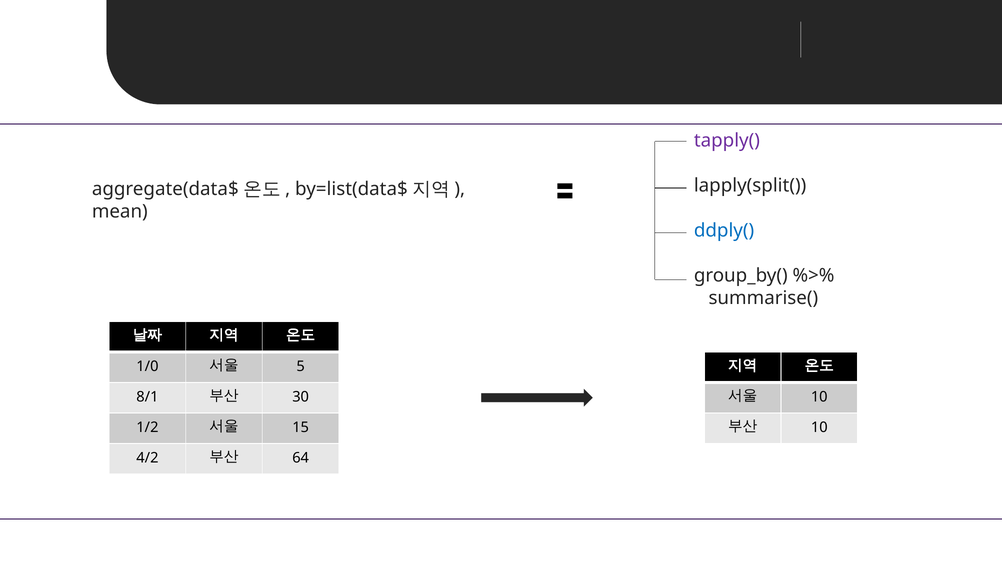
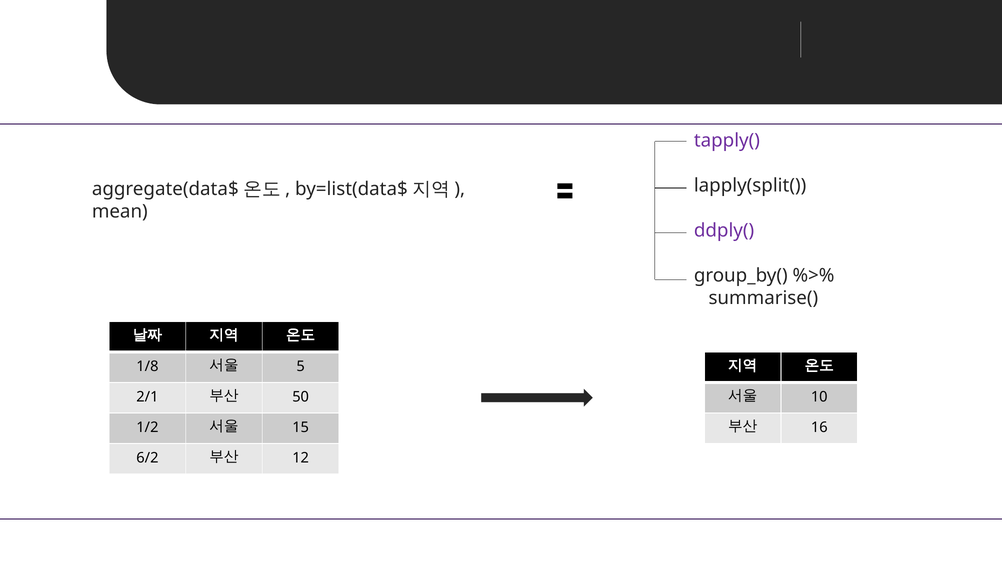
ddply( colour: blue -> purple (724, 230)
1/0: 1/0 -> 1/8 (147, 366)
8/1: 8/1 -> 2/1 (147, 397)
30: 30 -> 50 (301, 397)
10: 10 -> 16 (819, 427)
4/2: 4/2 -> 6/2 (147, 458)
64: 64 -> 12 (301, 458)
